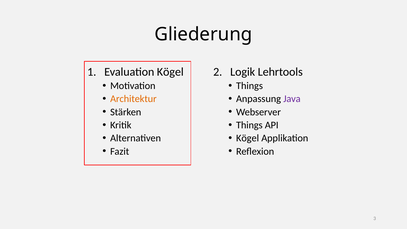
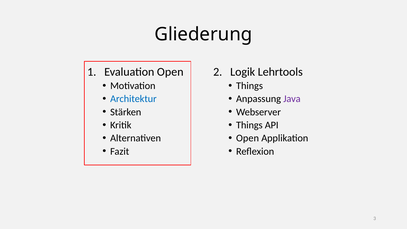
Evaluation Kögel: Kögel -> Open (170, 72)
Architektur colour: orange -> blue (133, 99)
Kögel: Kögel -> Open (248, 138)
